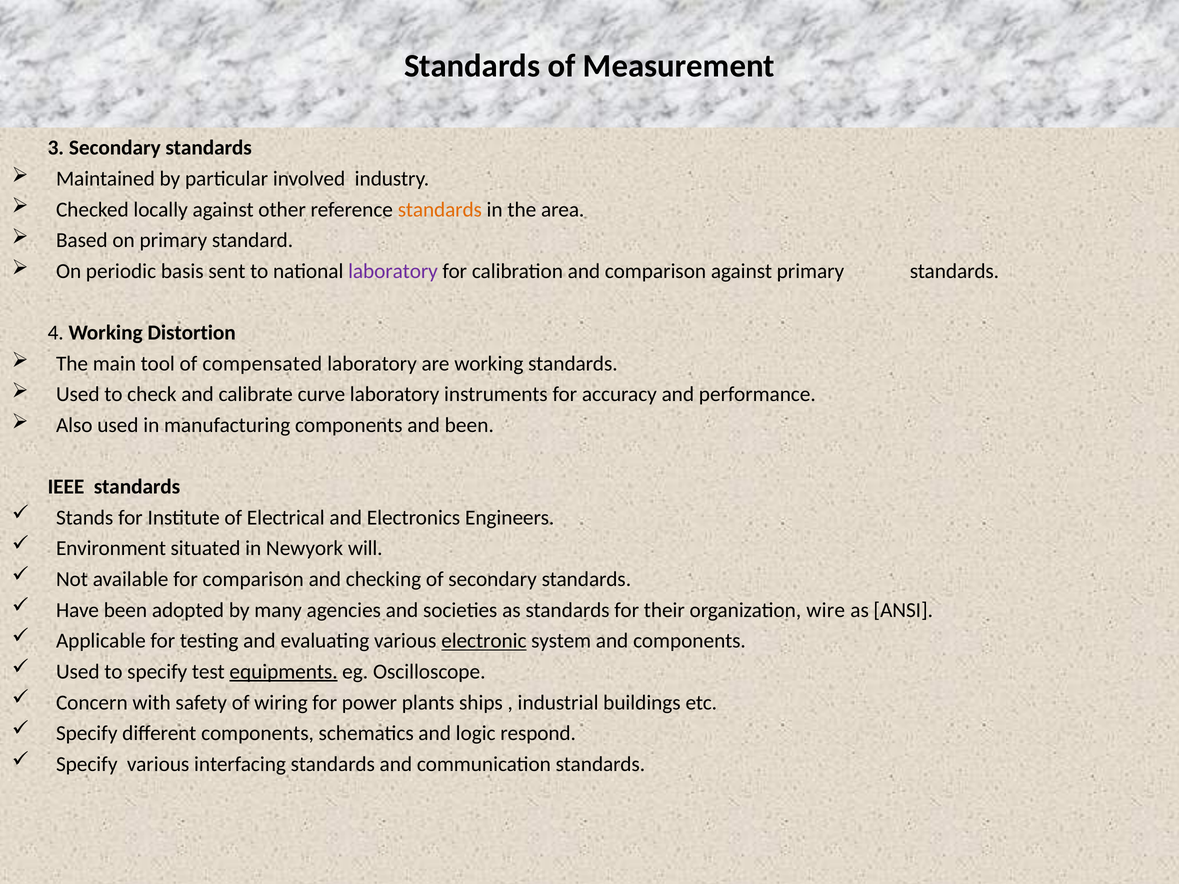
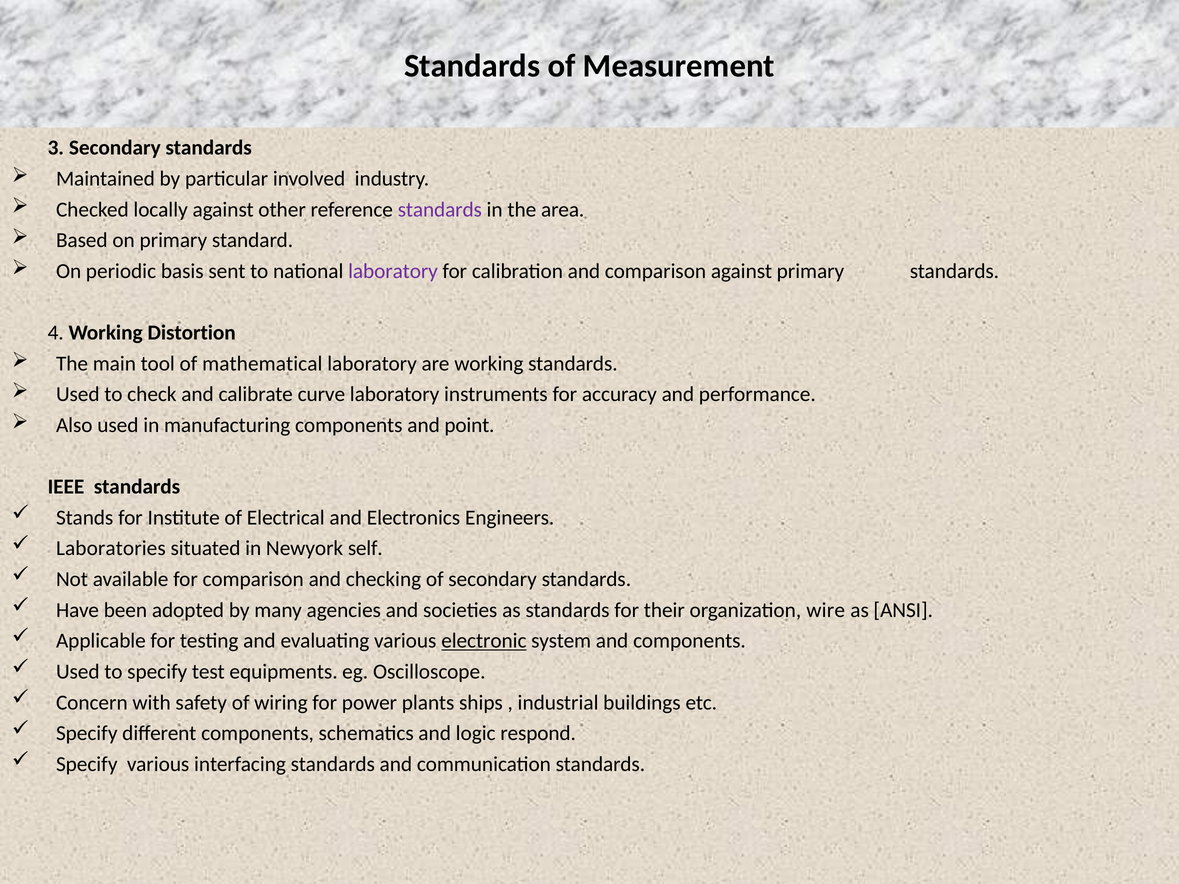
standards colour: orange -> purple (440, 210)
compensated: compensated -> mathematical (262, 364)
and been: been -> point (469, 425)
Environment: Environment -> Laboratories (111, 549)
will: will -> self (365, 549)
equipments underline: present -> none (284, 672)
